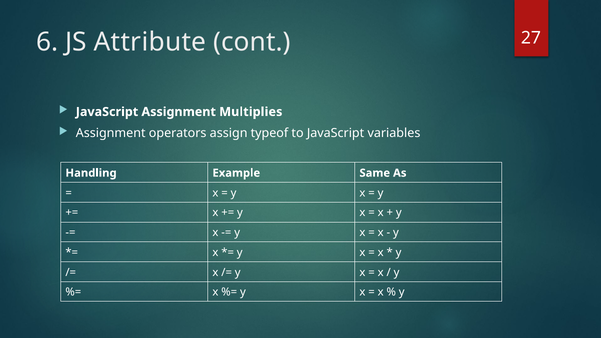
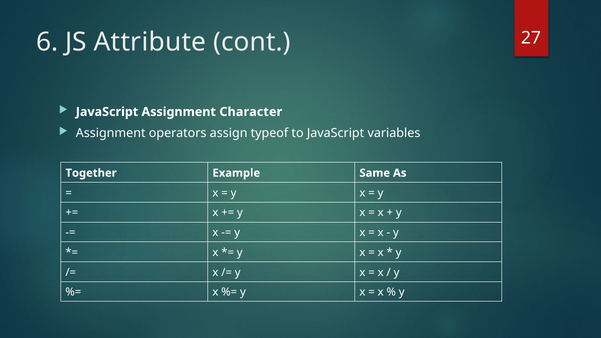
Multiplies: Multiplies -> Character (251, 112)
Handling: Handling -> Together (91, 173)
